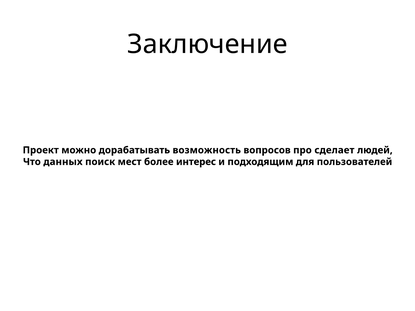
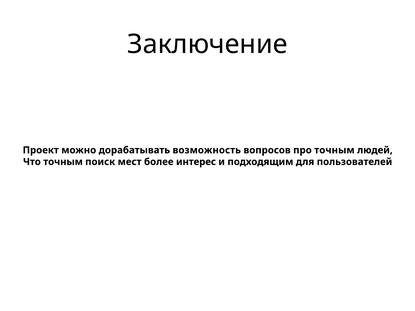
про сделает: сделает -> точным (334, 150)
Что данных: данных -> точным (63, 162)
